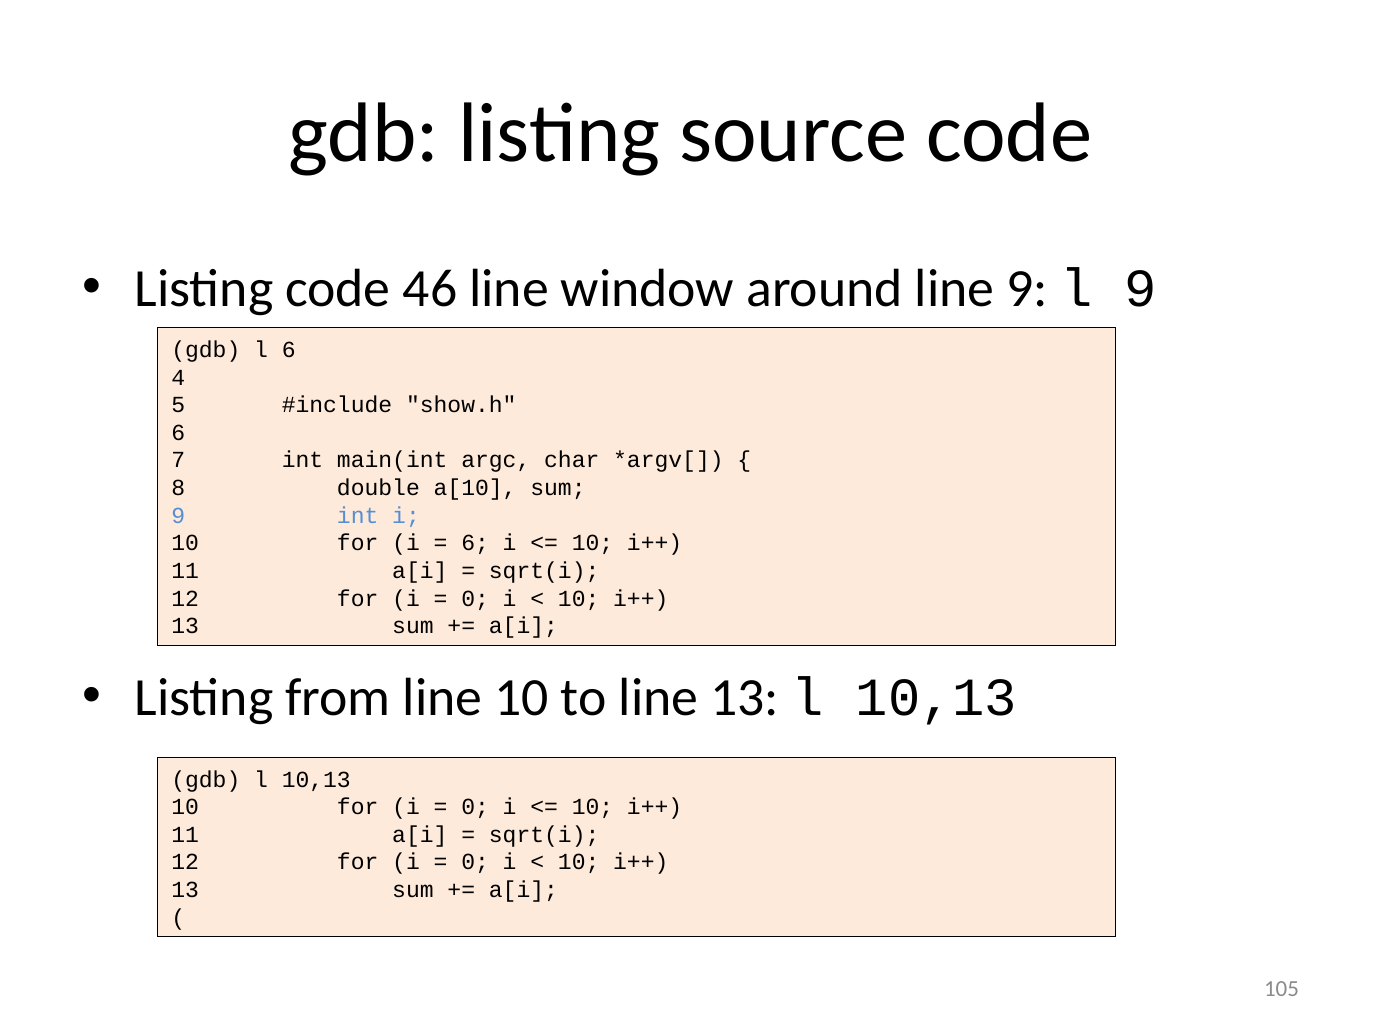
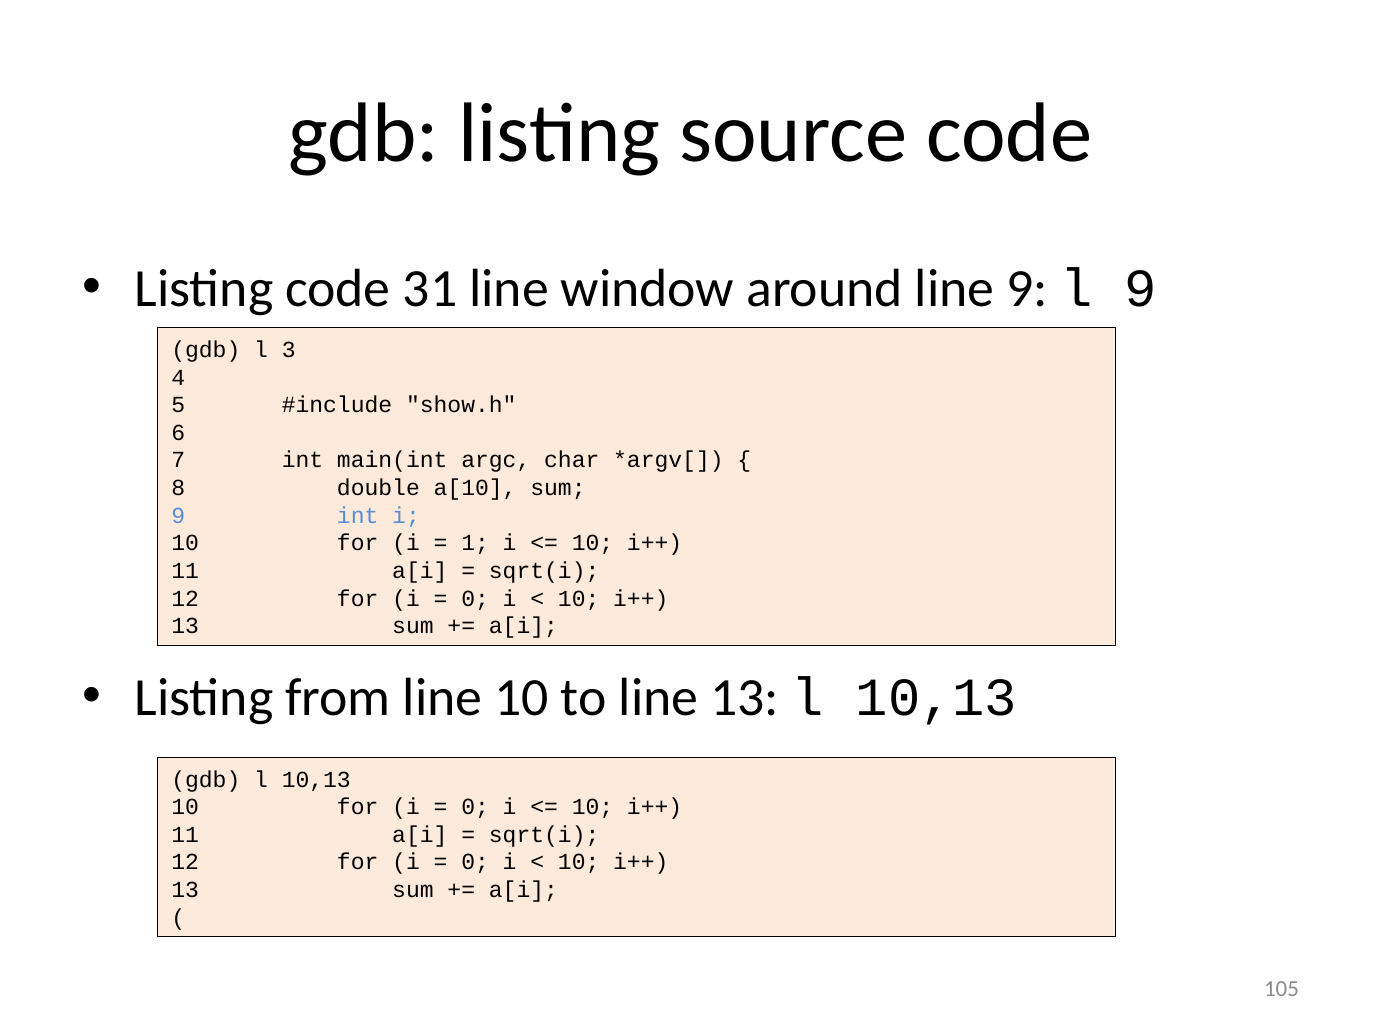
46: 46 -> 31 (430, 289)
l 6: 6 -> 3 (289, 350)
6: 6 -> 1 (475, 544)
